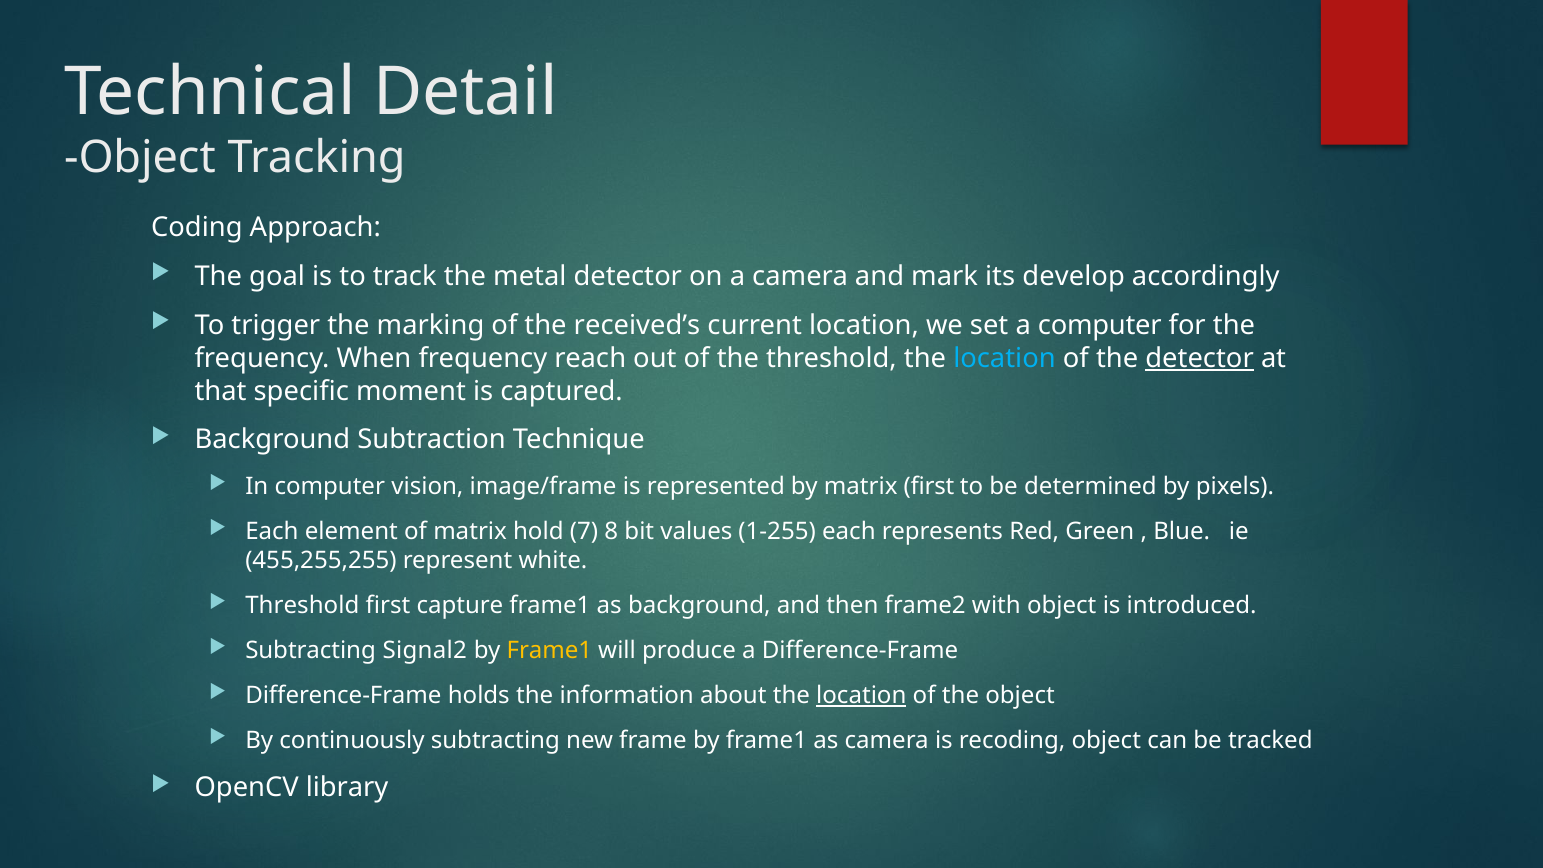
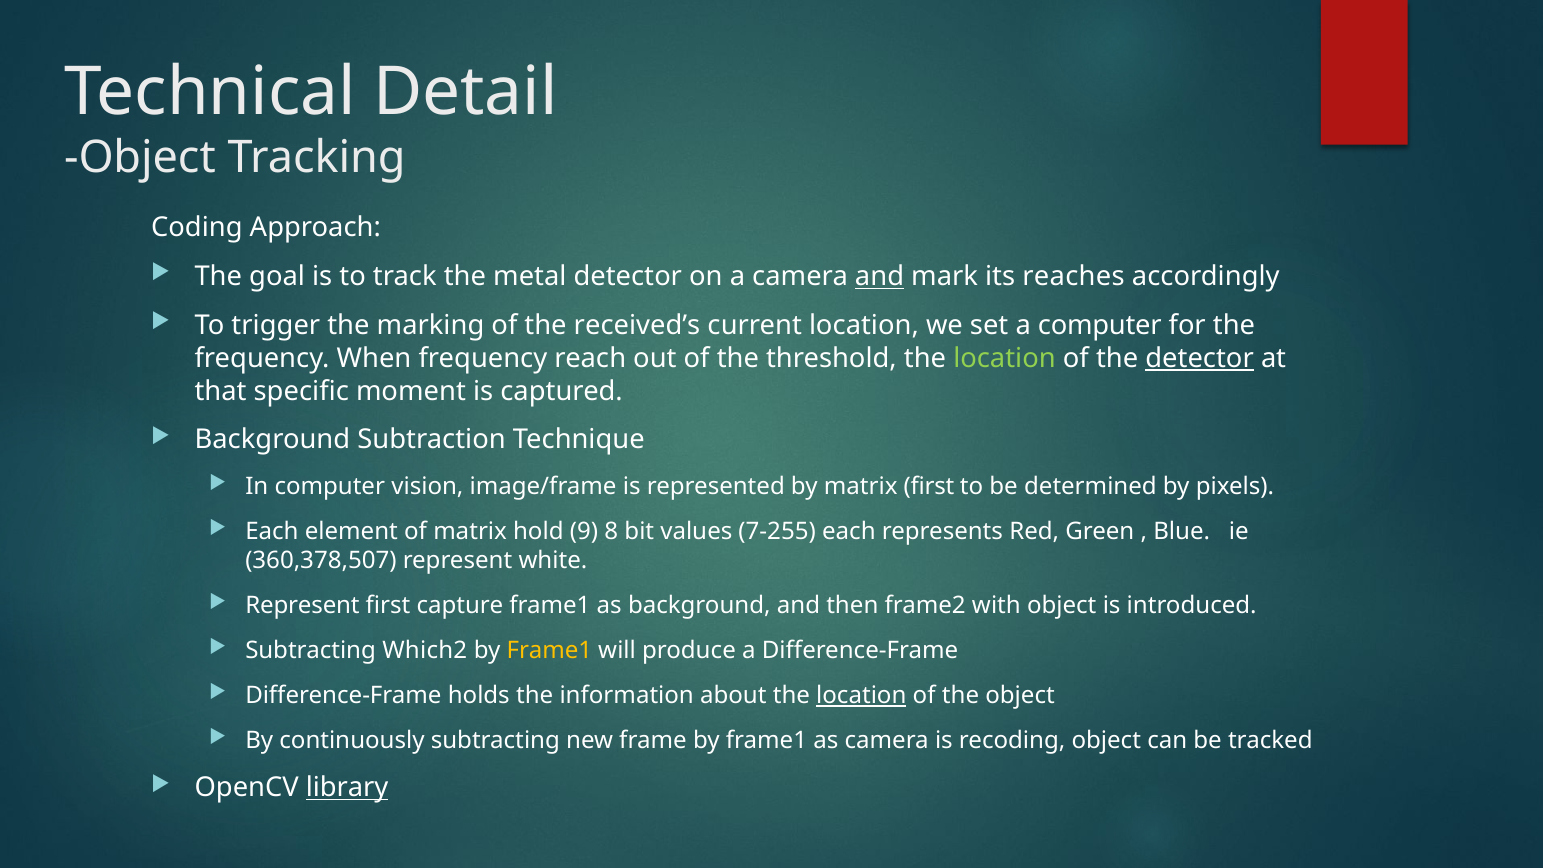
and underline: none -> present (879, 277)
develop: develop -> reaches (1074, 277)
location colour: light blue -> light green (1004, 358)
7: 7 -> 9 (584, 532)
1-255: 1-255 -> 7-255 (777, 532)
455,255,255: 455,255,255 -> 360,378,507 (321, 561)
Threshold: Threshold -> Represent (302, 606)
Signal2: Signal2 -> Which2 (425, 651)
library underline: none -> present (347, 788)
